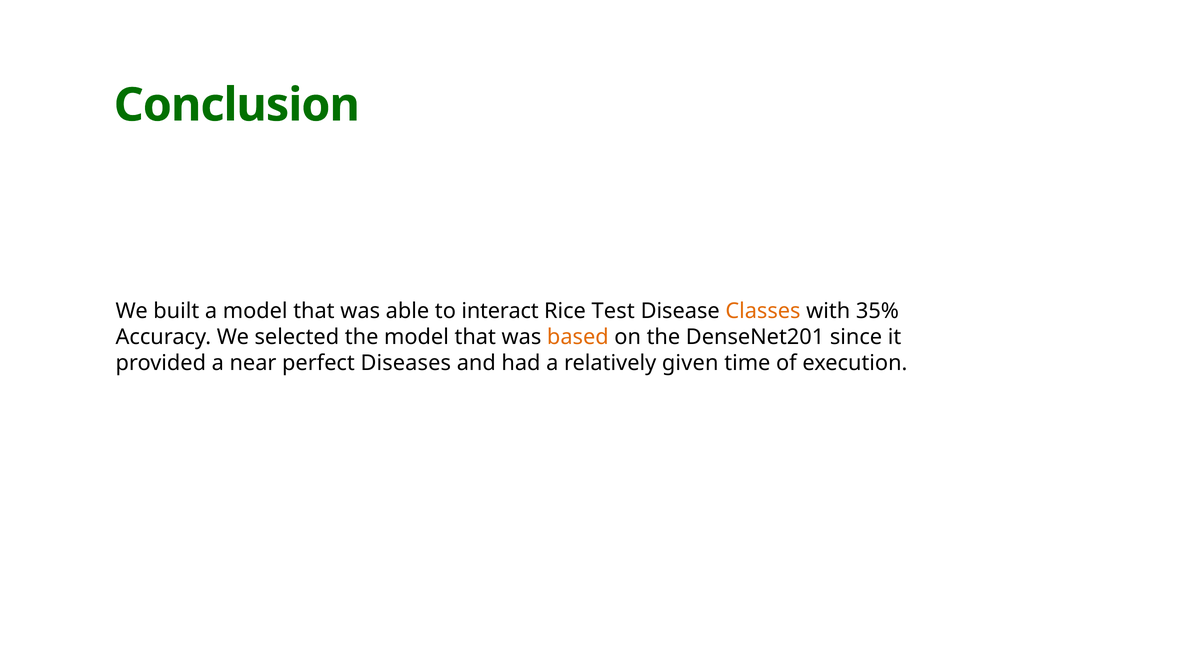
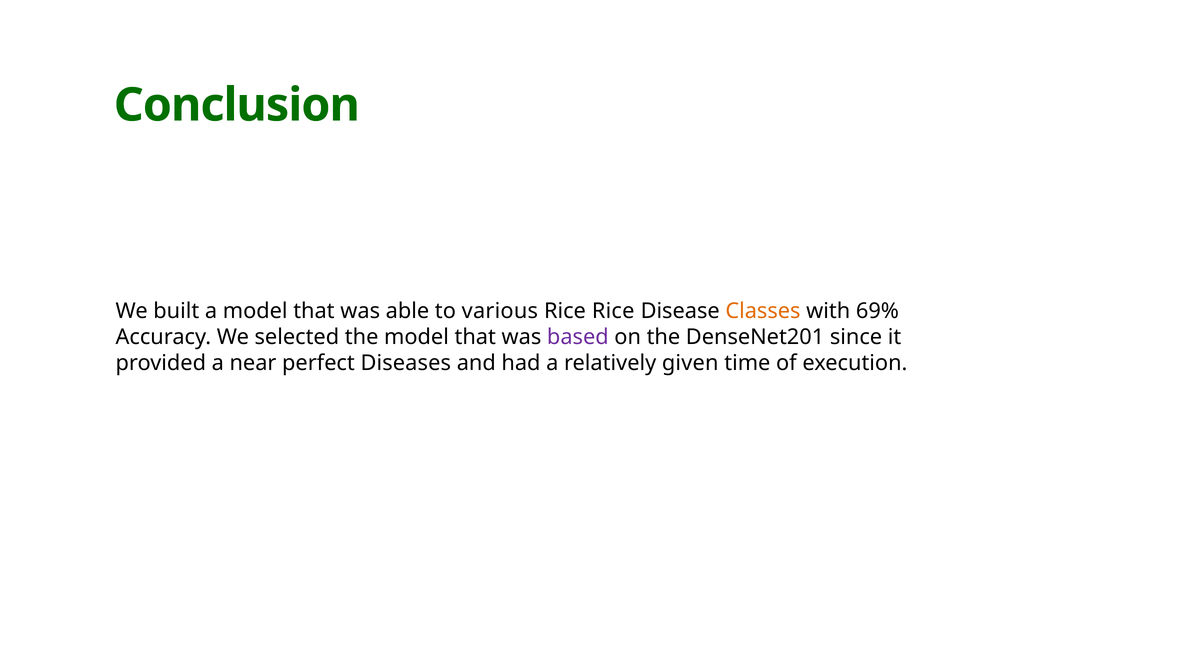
interact: interact -> various (500, 311)
Rice Test: Test -> Rice (613, 311)
35%: 35% -> 69% (877, 311)
based colour: orange -> purple (578, 337)
